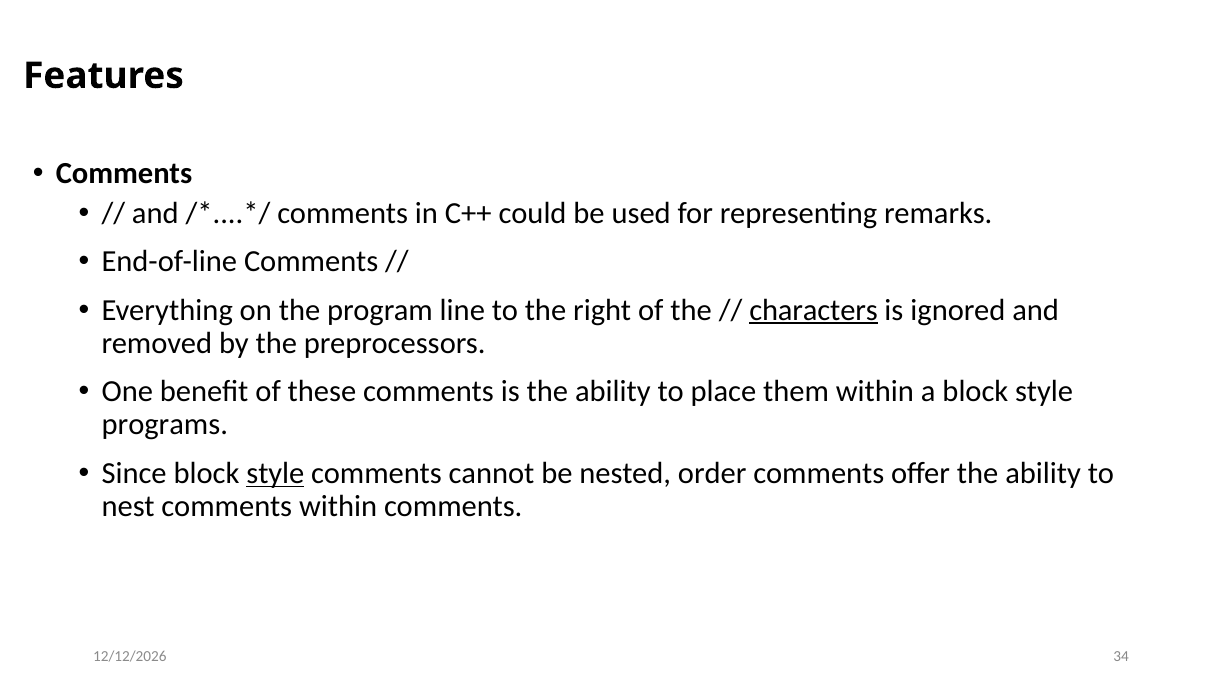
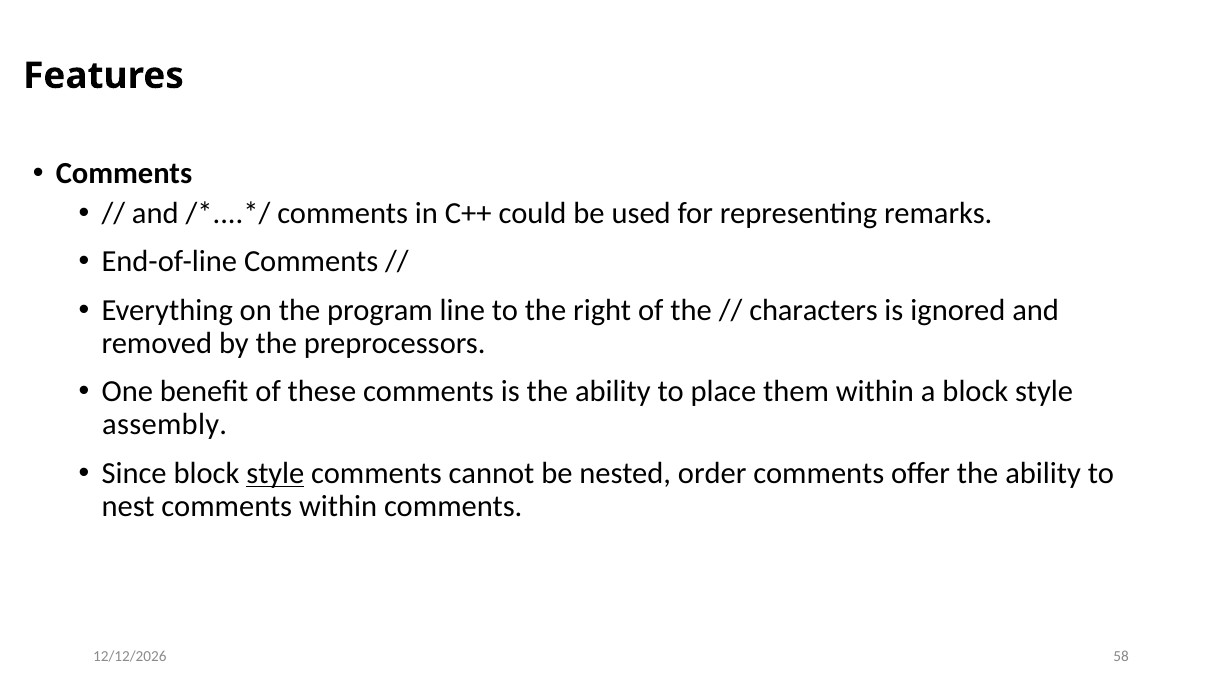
characters underline: present -> none (814, 310)
programs: programs -> assembly (165, 424)
34: 34 -> 58 (1121, 656)
